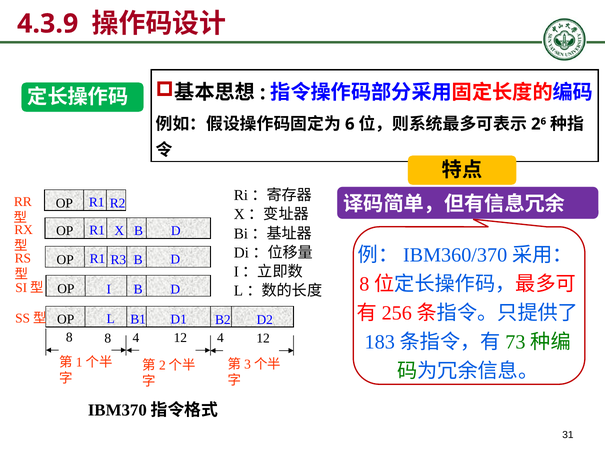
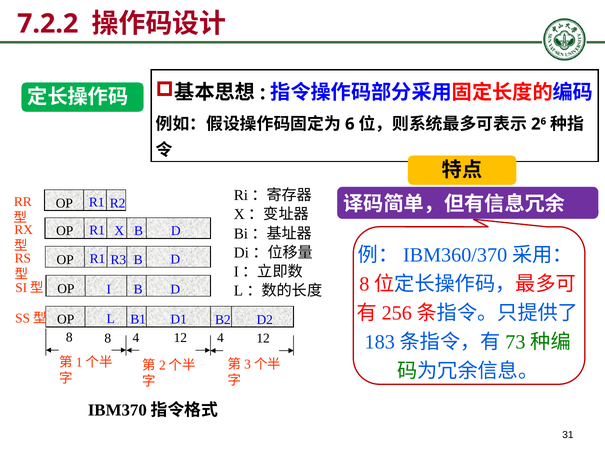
4.3.9: 4.3.9 -> 7.2.2 (48, 24)
